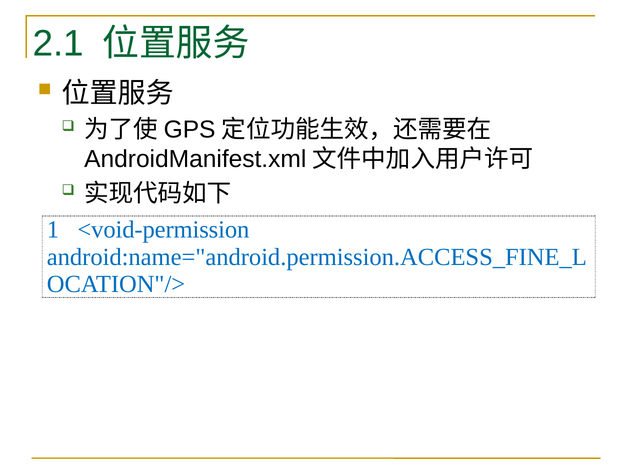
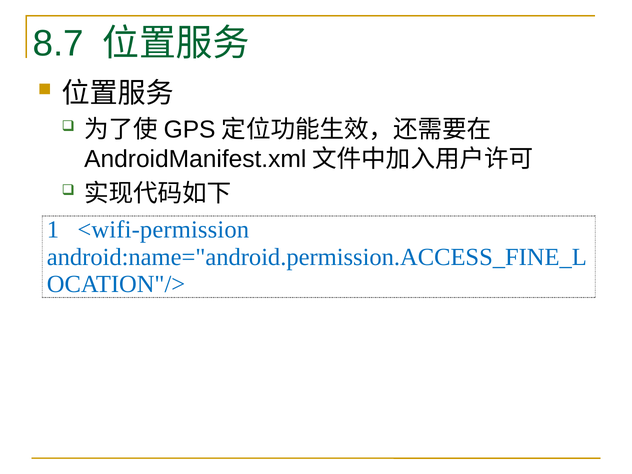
2.1: 2.1 -> 8.7 (58, 44)
<void-permission: <void-permission -> <wifi-permission (163, 230)
